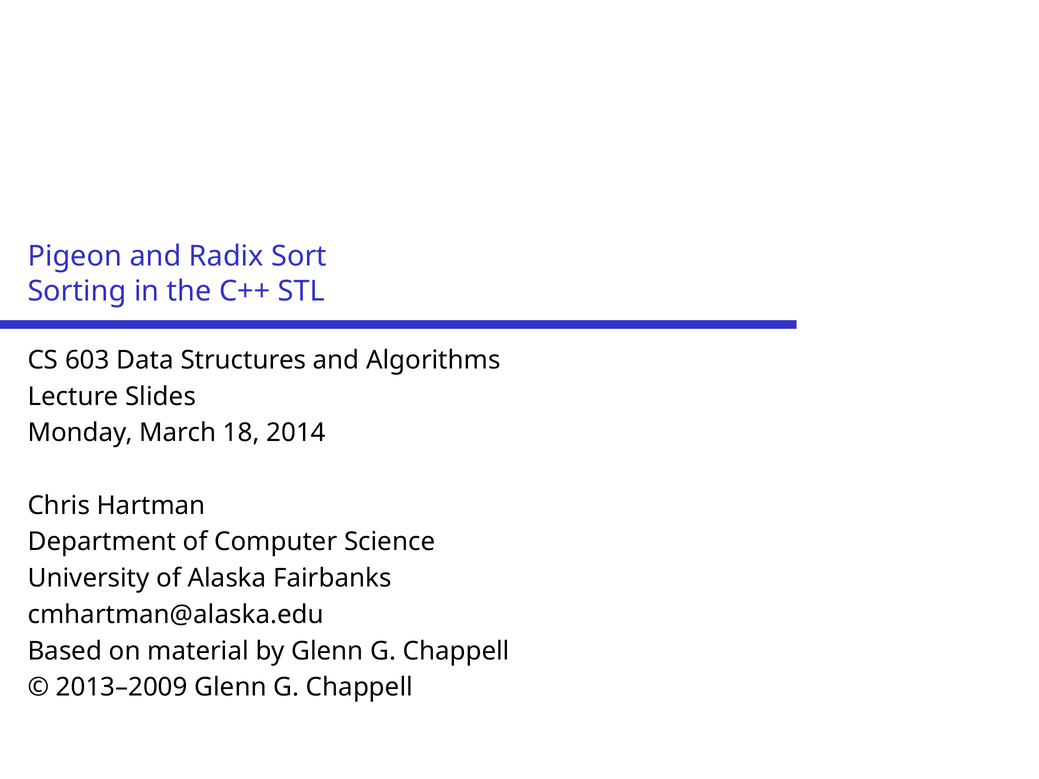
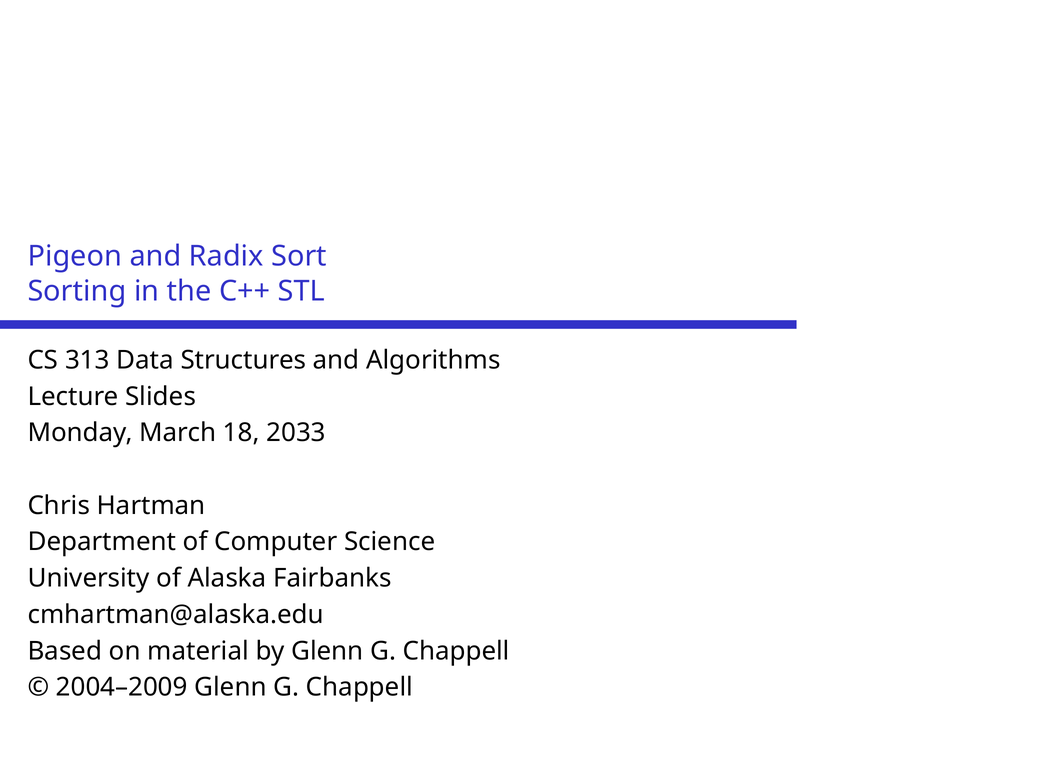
603: 603 -> 313 (87, 360)
2014: 2014 -> 2033 (296, 433)
2013–2009: 2013–2009 -> 2004–2009 (122, 688)
